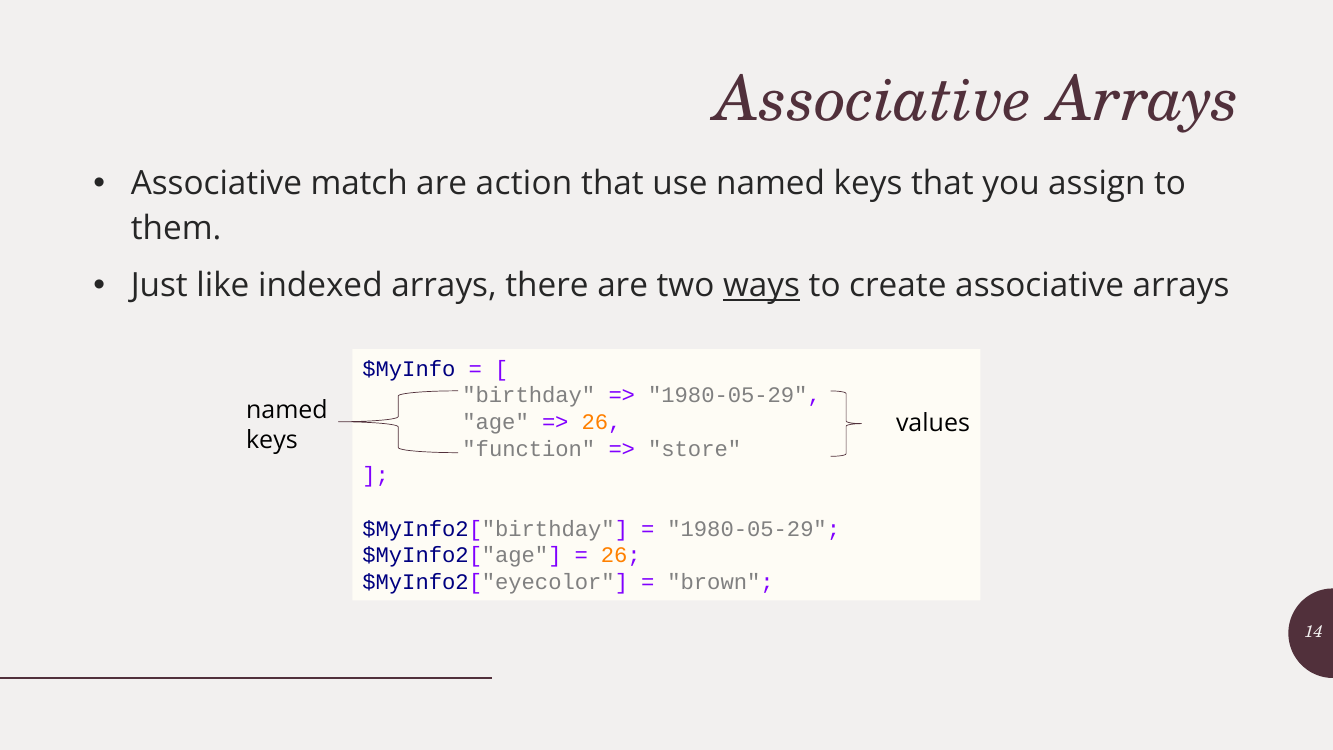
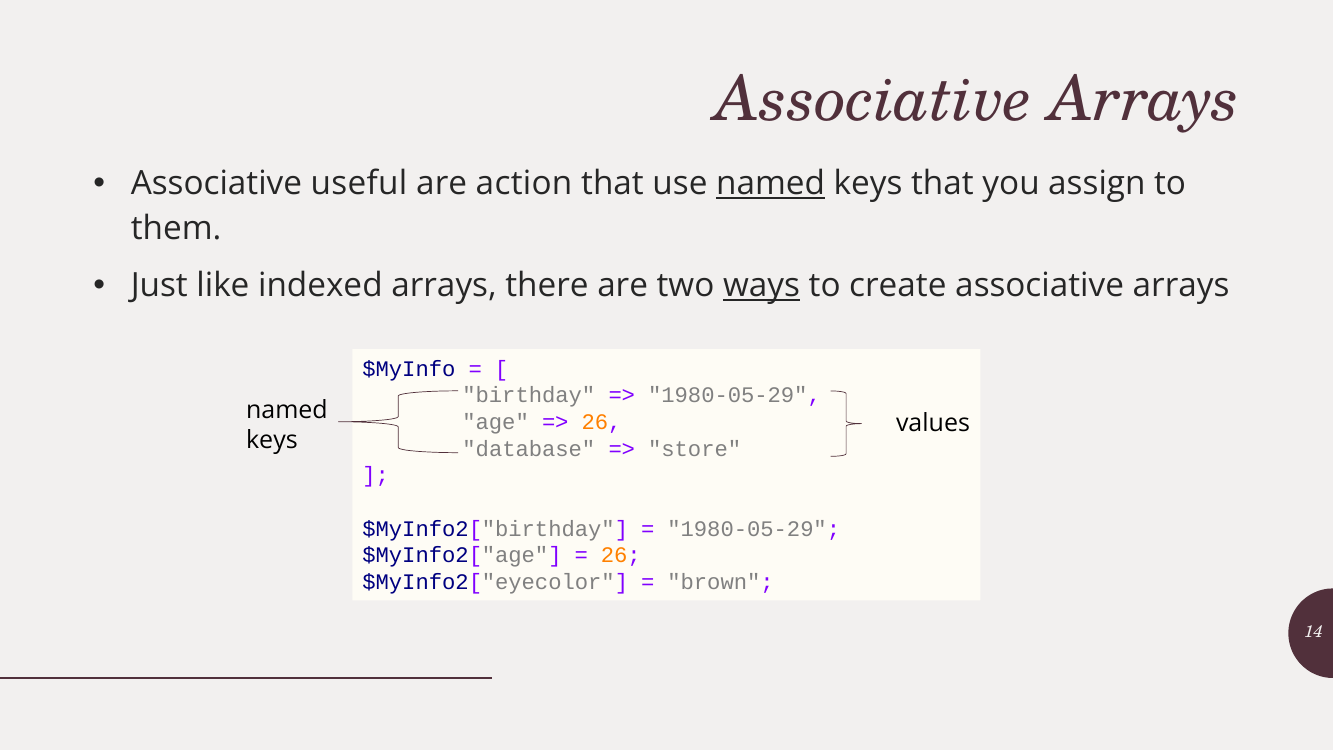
match: match -> useful (359, 184)
named underline: none -> present (771, 184)
function: function -> database (529, 449)
